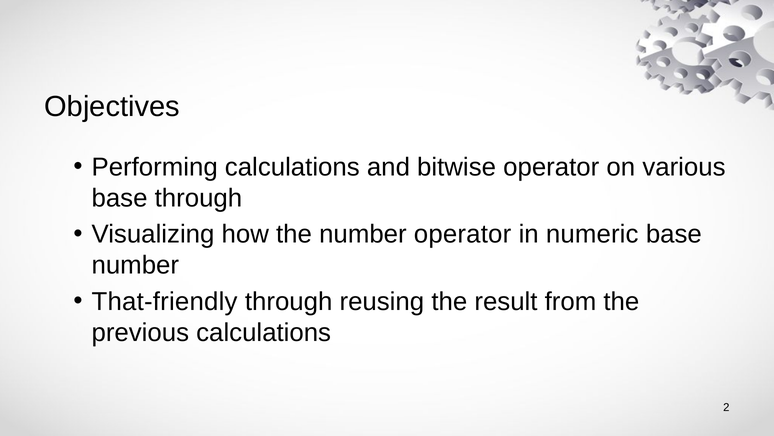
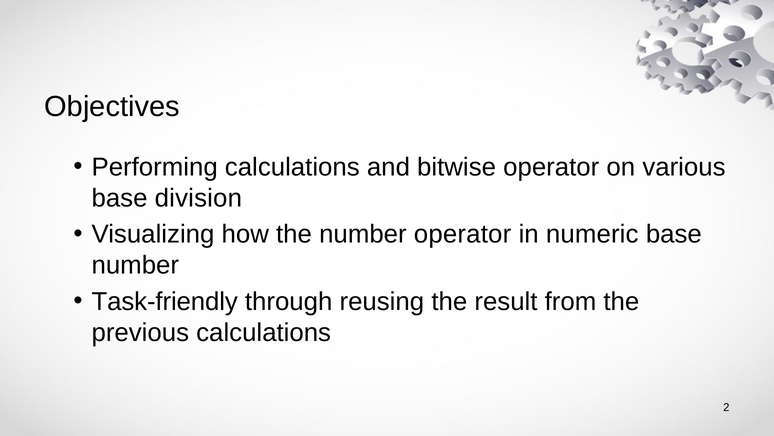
base through: through -> division (198, 198)
That-friendly: That-friendly -> Task-friendly (165, 301)
